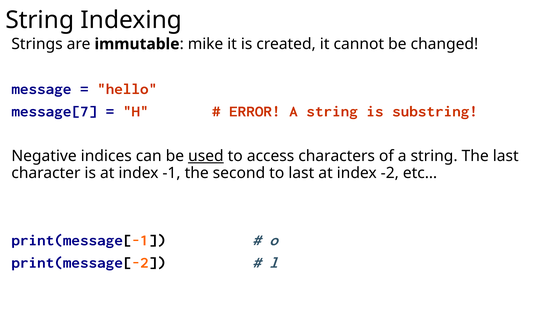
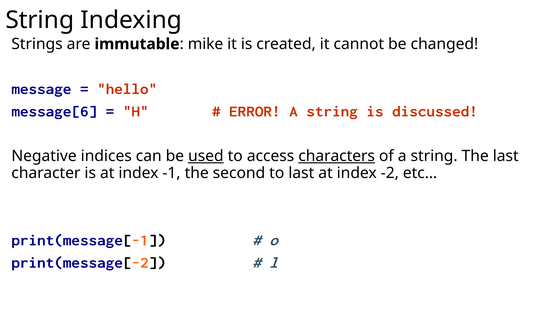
message[7: message[7 -> message[6 (54, 111)
substring: substring -> discussed (435, 111)
characters underline: none -> present (337, 156)
